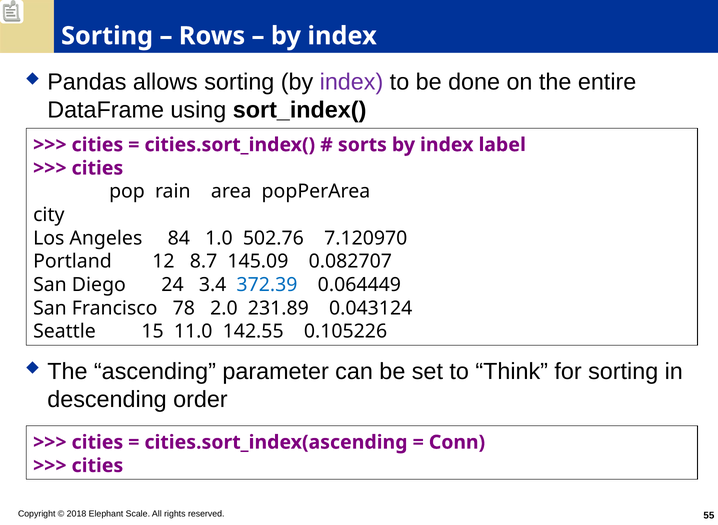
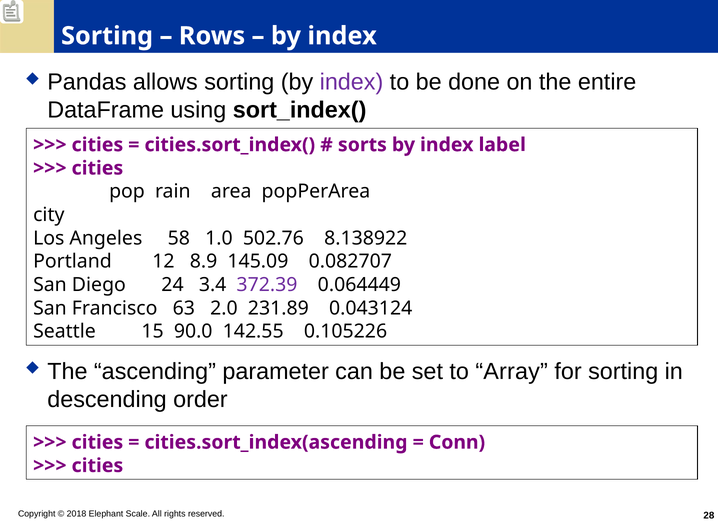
84: 84 -> 58 (179, 238)
7.120970: 7.120970 -> 8.138922 (366, 238)
8.7: 8.7 -> 8.9 (204, 262)
372.39 colour: blue -> purple (267, 285)
78: 78 -> 63 (184, 308)
11.0: 11.0 -> 90.0 (193, 332)
Think: Think -> Array (512, 372)
55: 55 -> 28 (709, 516)
